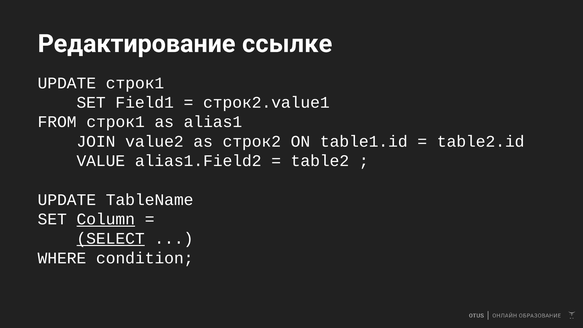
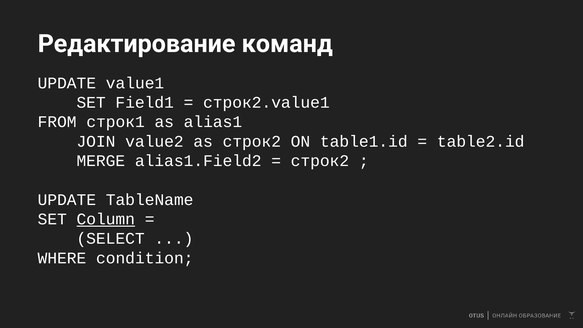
ссылке: ссылке -> команд (287, 44)
UPDATE строк1: строк1 -> value1 (135, 83)
VALUE: VALUE -> MERGE (101, 161)
table2: table2 -> строк2 (320, 161)
SELECT underline: present -> none (111, 239)
